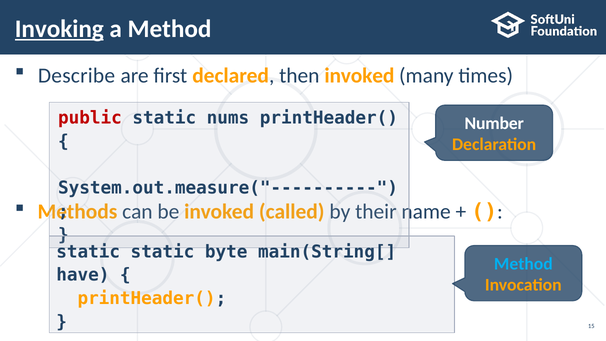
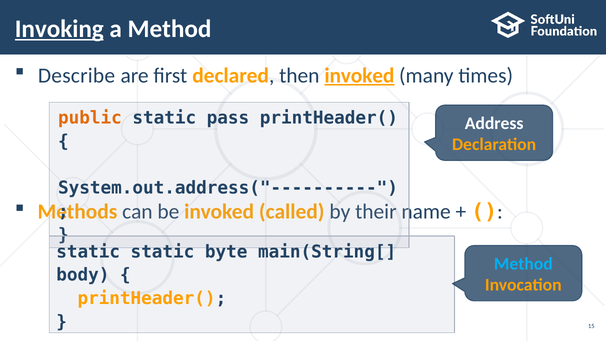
invoked underline: none -> present (359, 76)
public colour: red -> orange (90, 118)
nums: nums -> pass (228, 118)
Number: Number -> Address (494, 123)
System.out.measure("----------: System.out.measure("---------- -> System.out.address("---------- (228, 188)
have: have -> body (83, 275)
